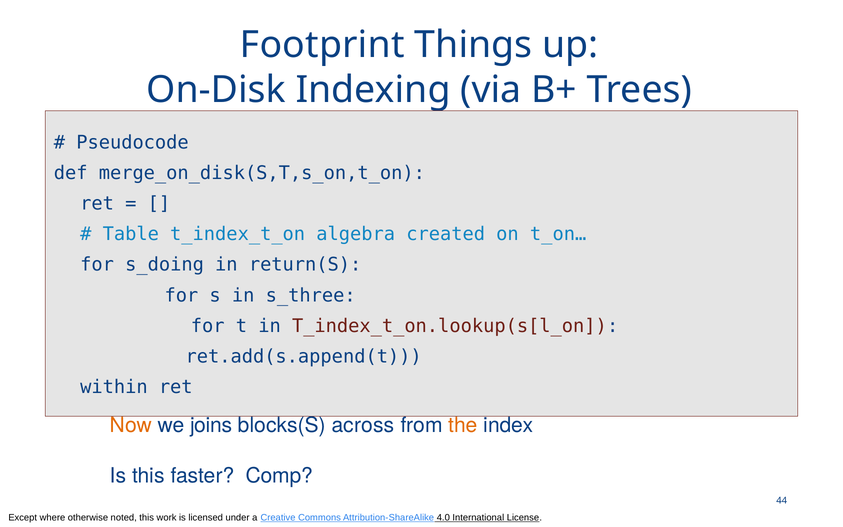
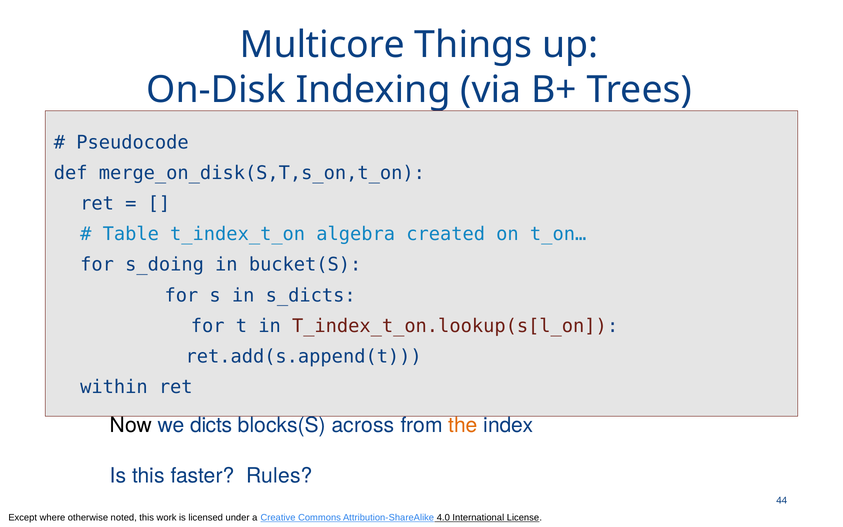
Footprint: Footprint -> Multicore (323, 45)
return(S: return(S -> bucket(S (305, 265)
s_three: s_three -> s_dicts (311, 295)
Now colour: orange -> black (131, 425)
joins: joins -> dicts (211, 425)
Comp: Comp -> Rules (279, 476)
